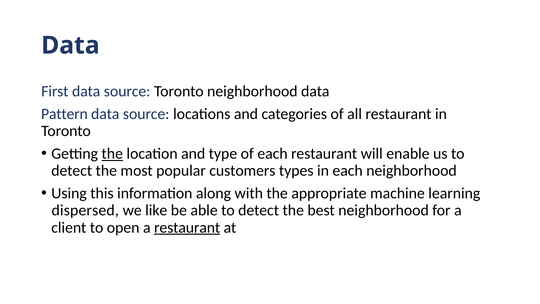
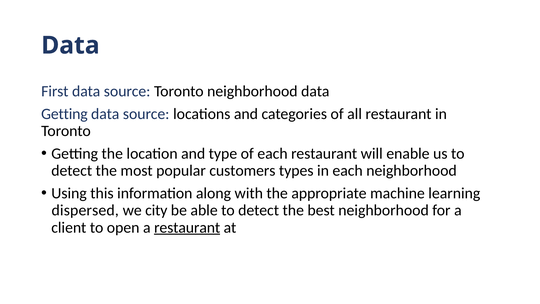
Pattern: Pattern -> Getting (64, 114)
the underline: present -> none (112, 154)
like: like -> city (156, 210)
